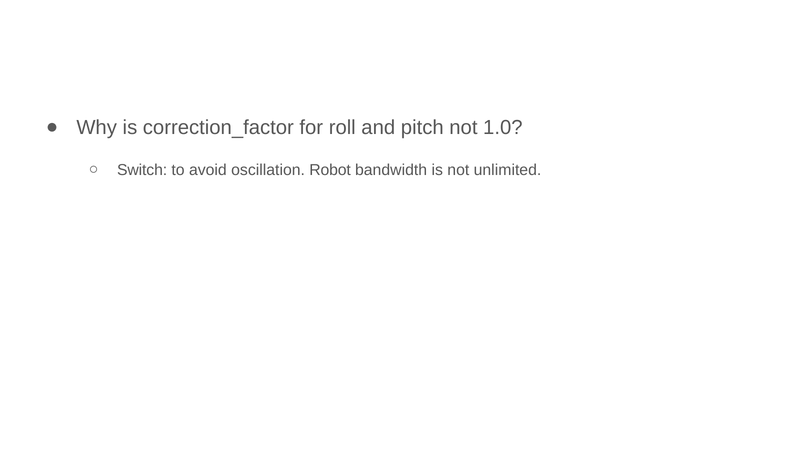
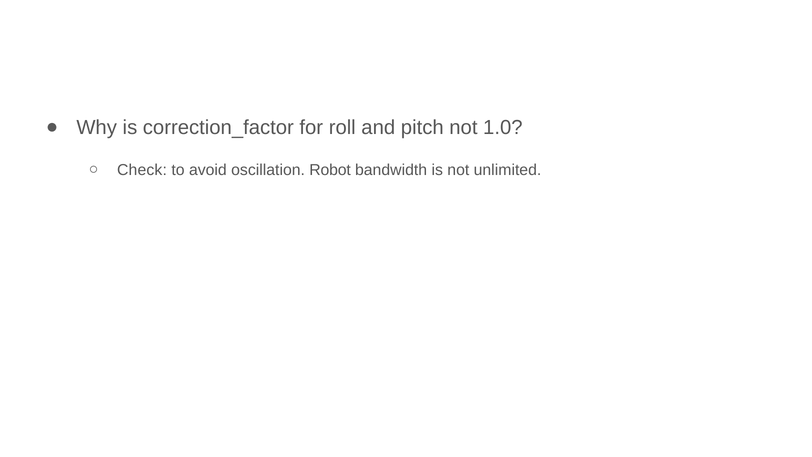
Switch: Switch -> Check (142, 170)
